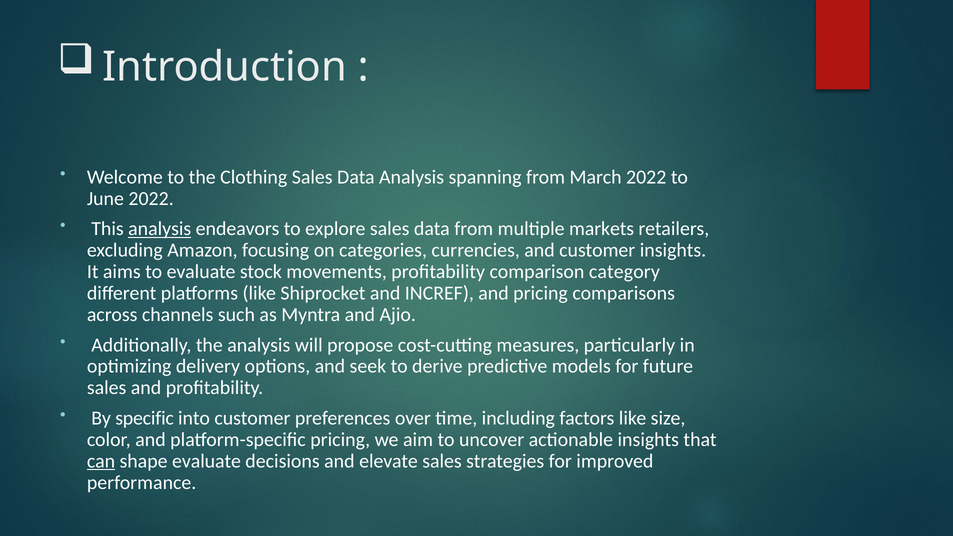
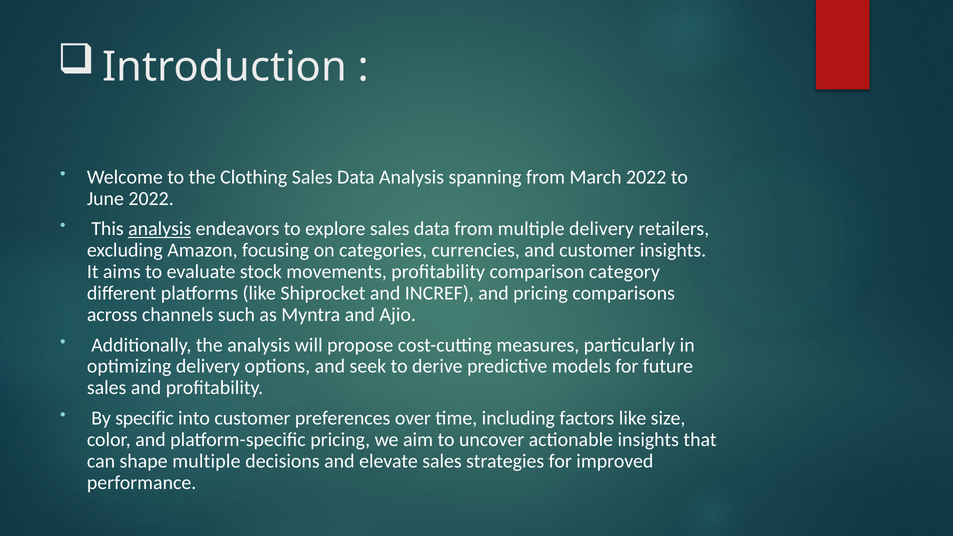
multiple markets: markets -> delivery (602, 229)
can underline: present -> none (101, 461)
shape evaluate: evaluate -> multiple (206, 461)
